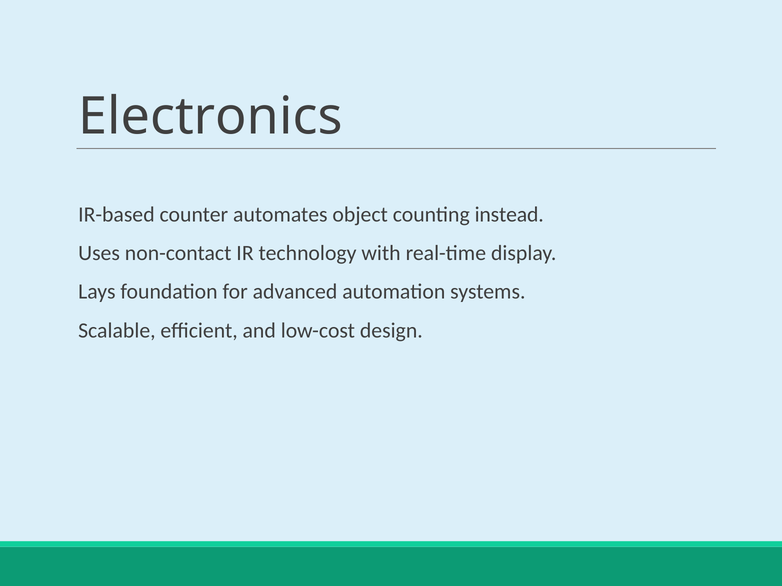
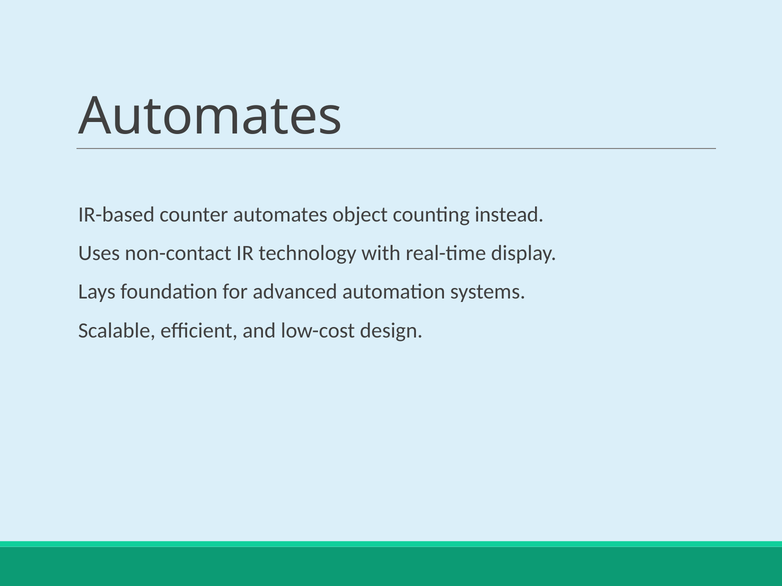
Electronics: Electronics -> Automates (211, 117)
